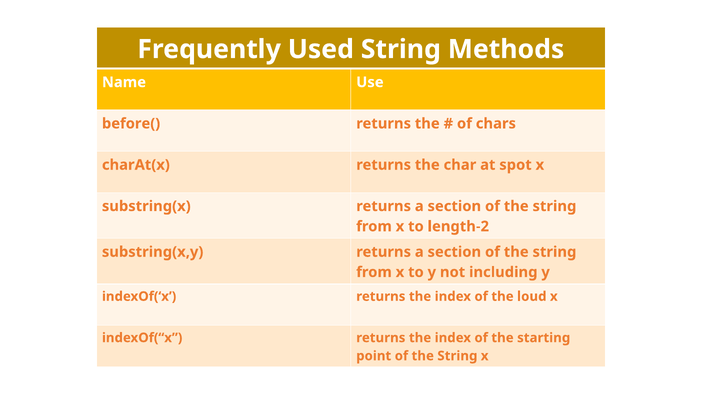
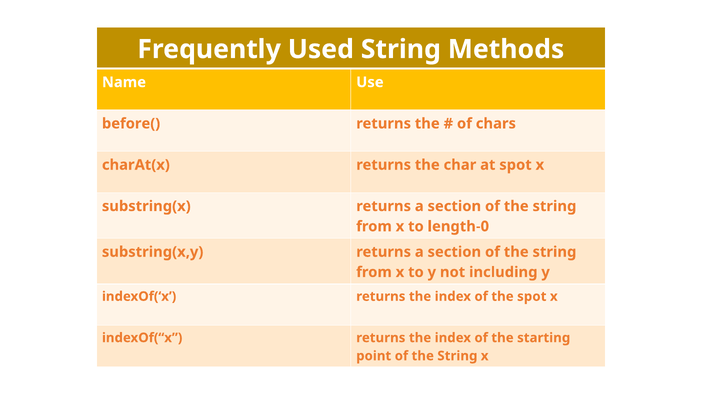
length-2: length-2 -> length-0 (458, 226)
the loud: loud -> spot (532, 296)
